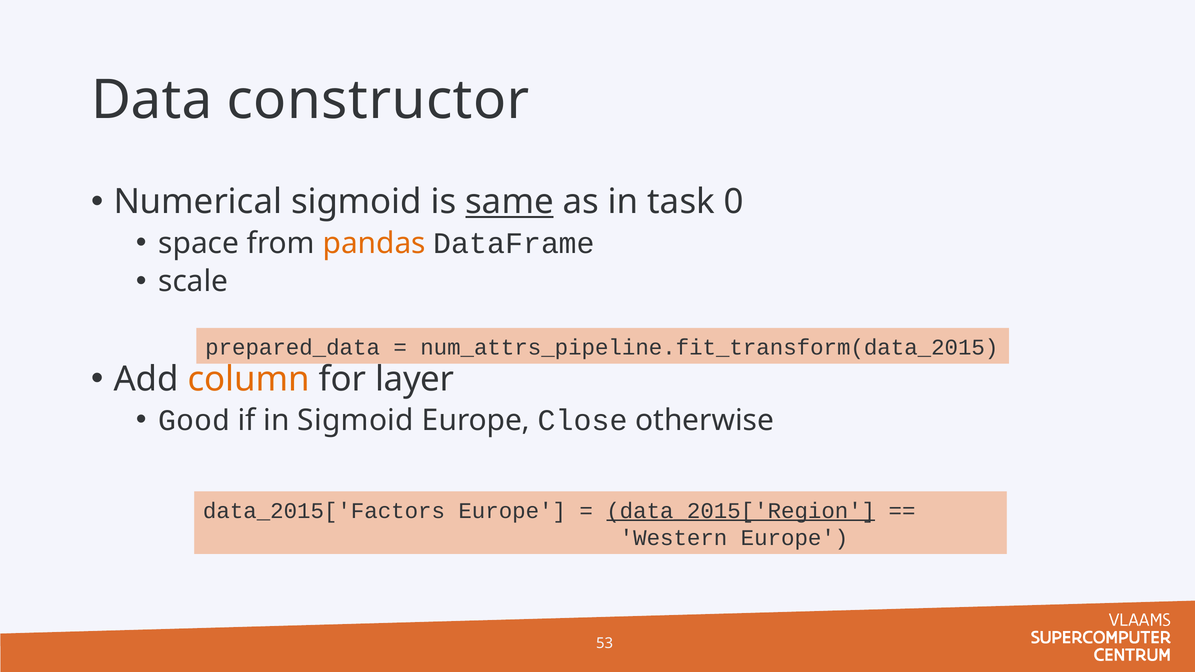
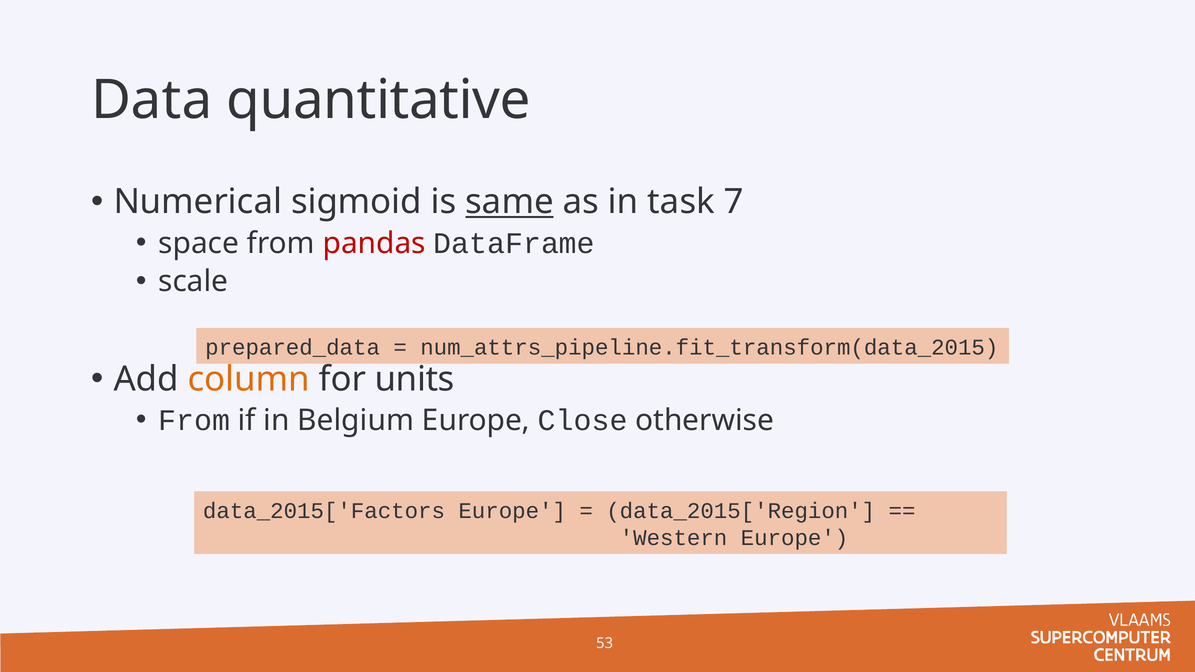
constructor: constructor -> quantitative (379, 100)
0: 0 -> 7 (734, 202)
pandas colour: orange -> red (374, 243)
layer: layer -> units (415, 379)
Good: Good -> From (194, 420)
in Sigmoid: Sigmoid -> Belgium (356, 420)
data_2015['Region underline: present -> none (741, 511)
